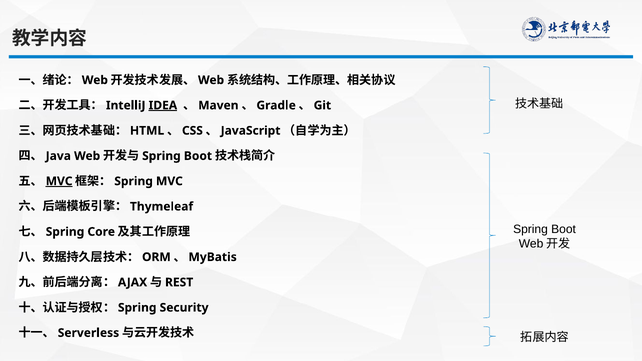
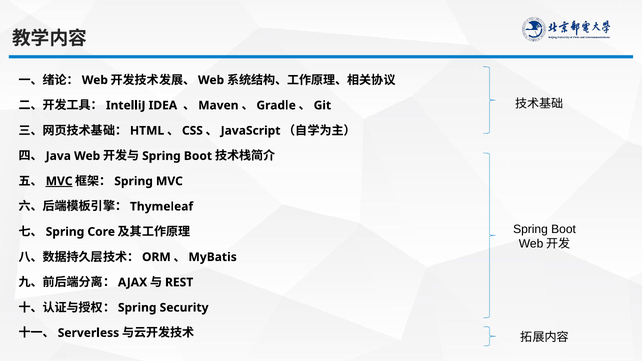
IDEA underline: present -> none (163, 105)
